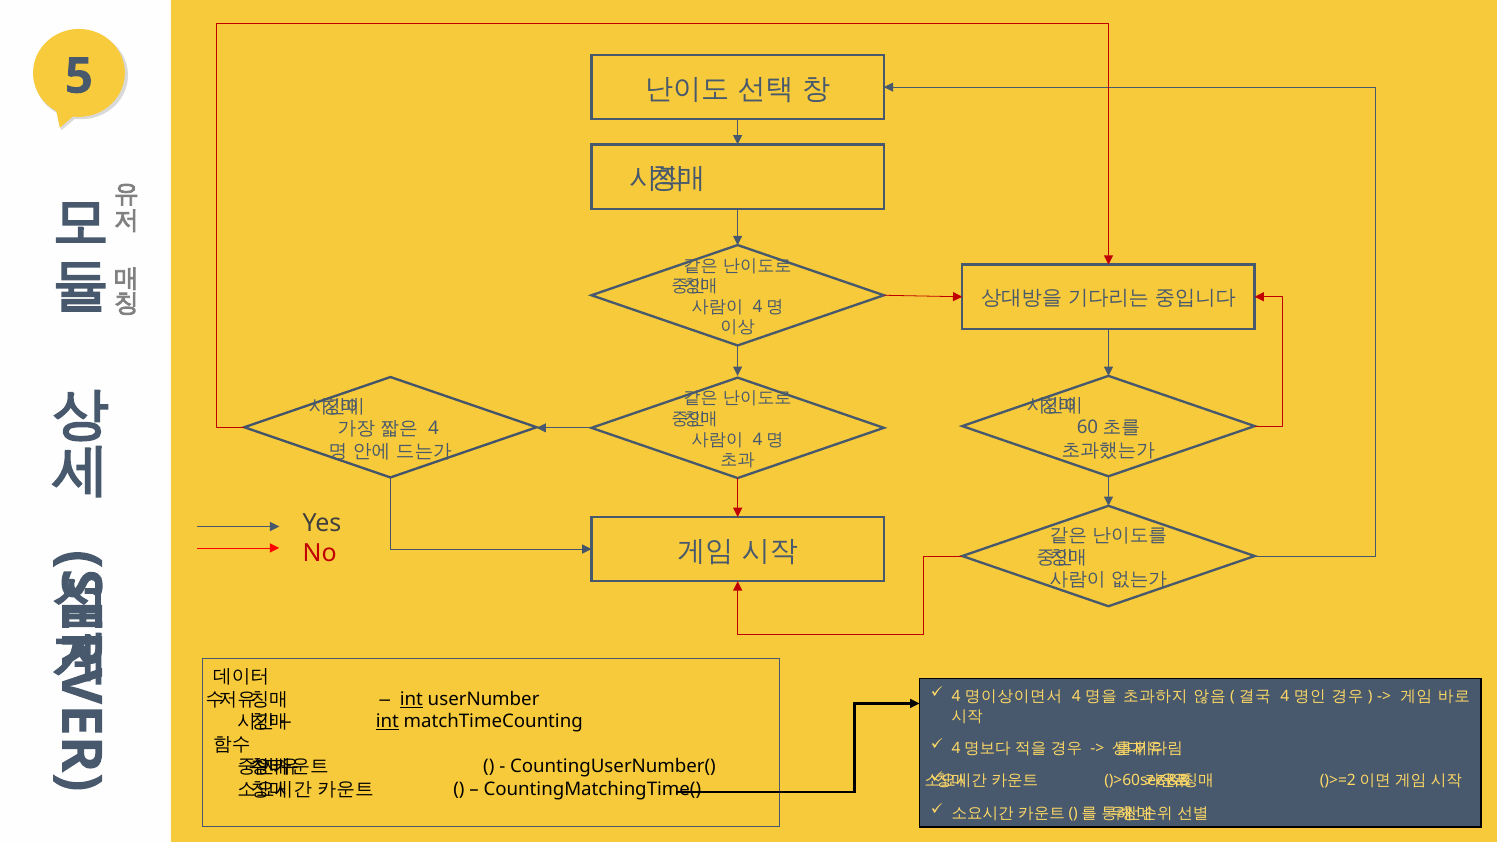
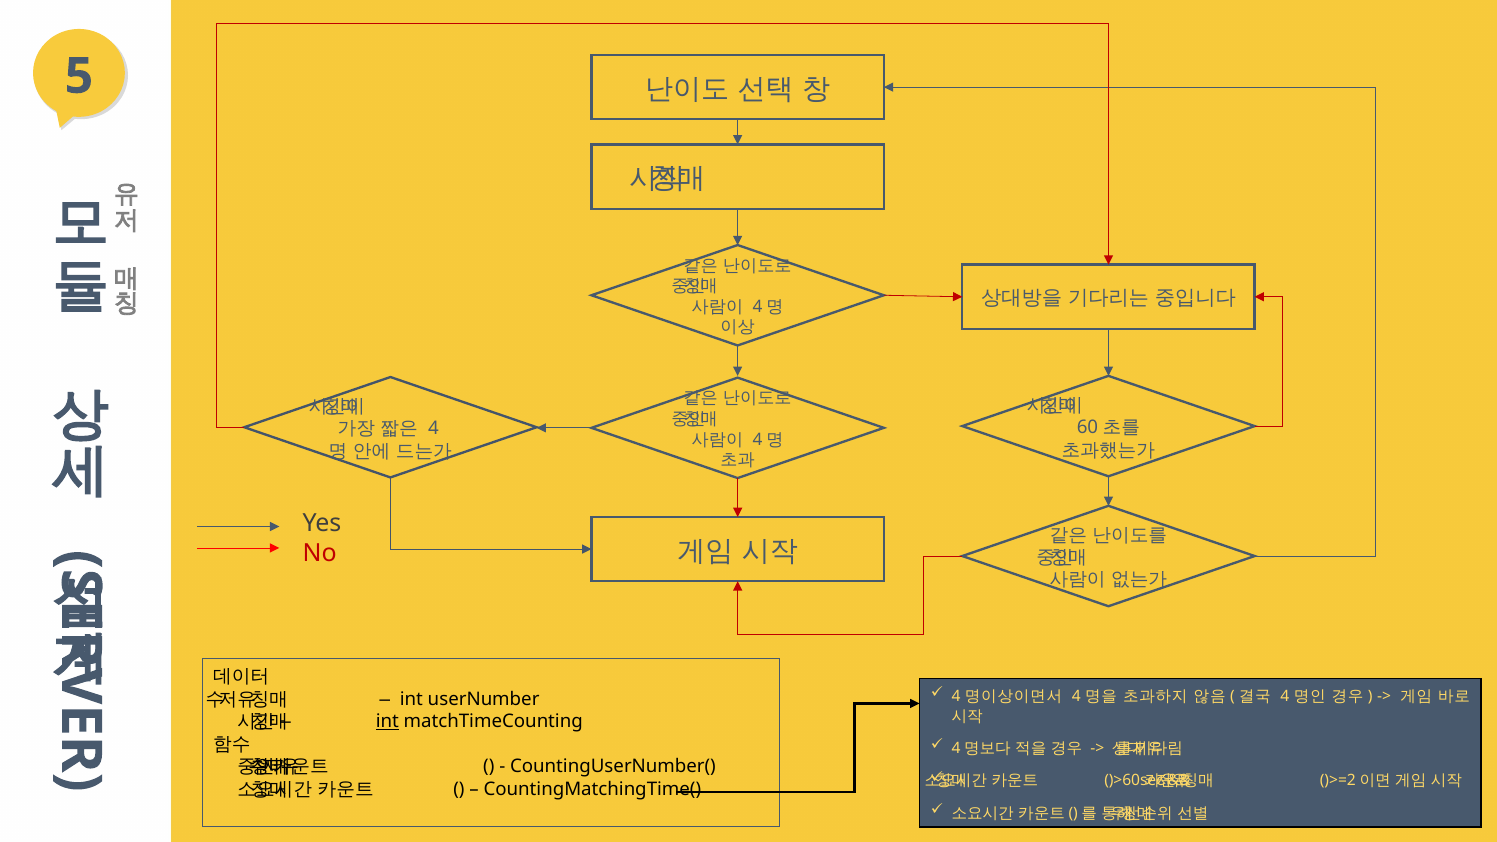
int underline: present -> none (411, 699)
